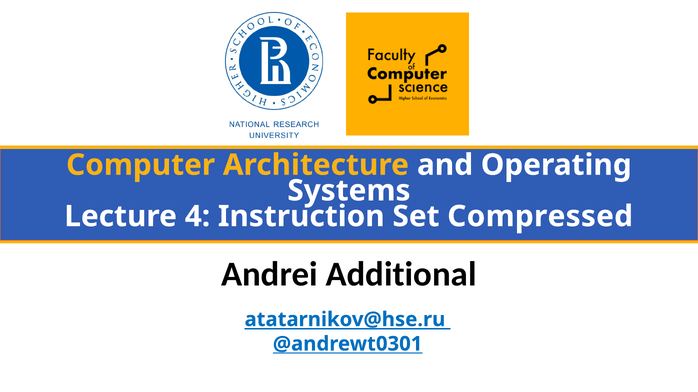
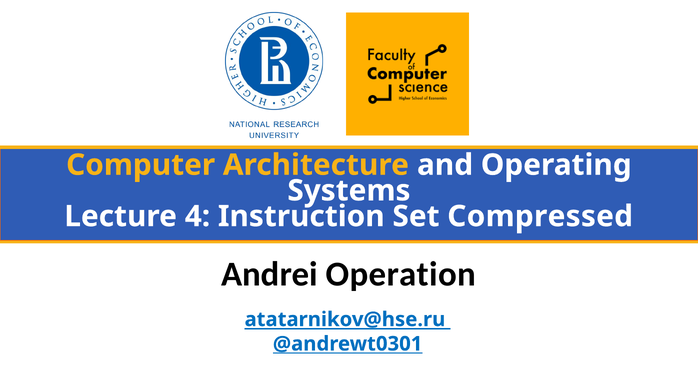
Additional: Additional -> Operation (401, 274)
